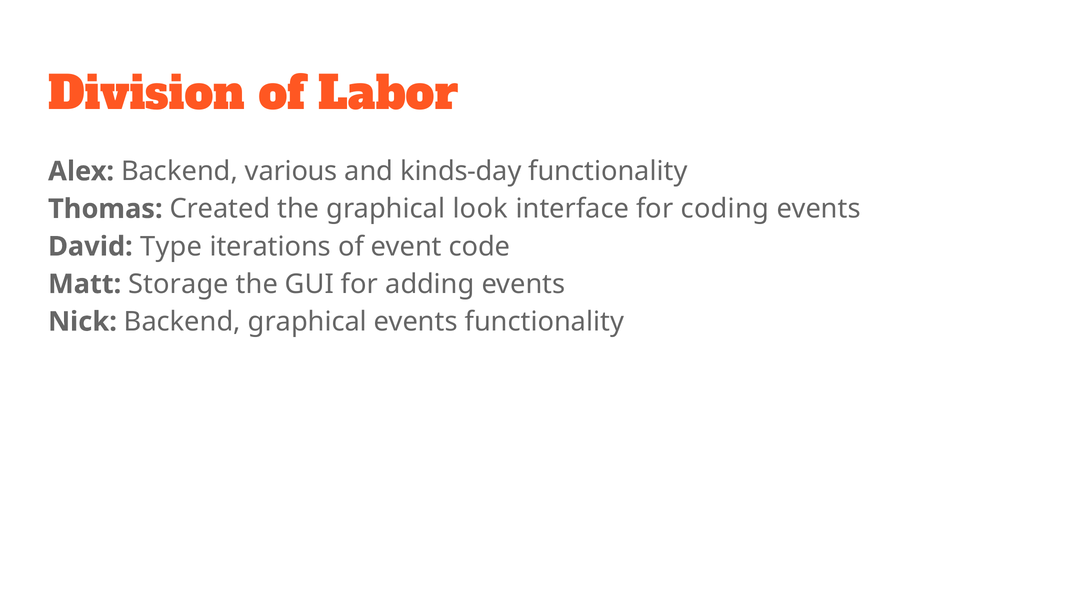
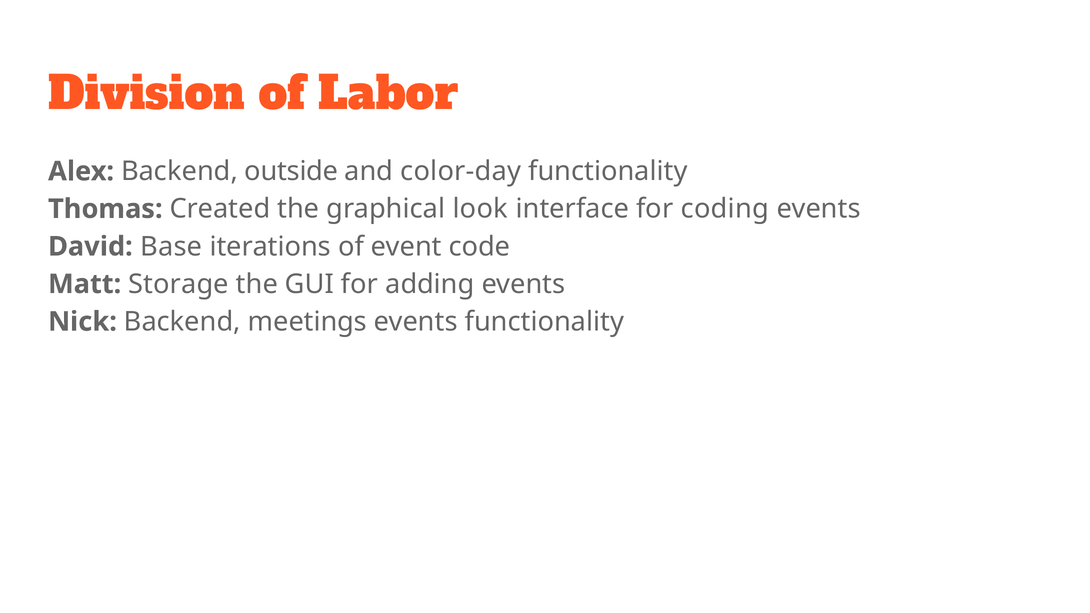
various: various -> outside (291, 171)
kinds-day: kinds-day -> color-day (461, 171)
Type: Type -> Base (171, 247)
Backend graphical: graphical -> meetings (307, 322)
